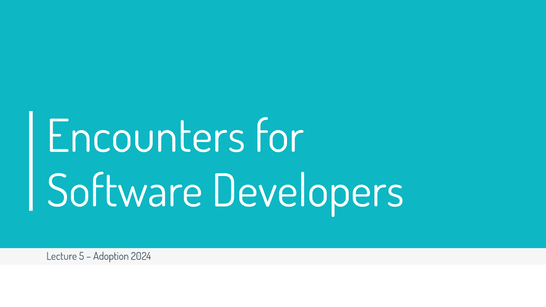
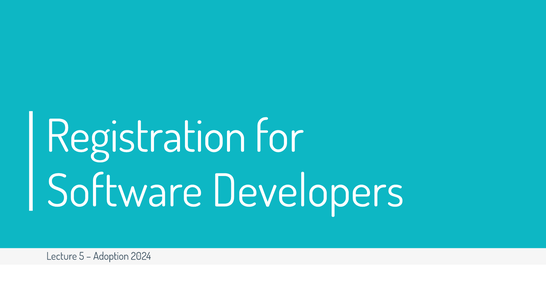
Encounters: Encounters -> Registration (146, 137)
